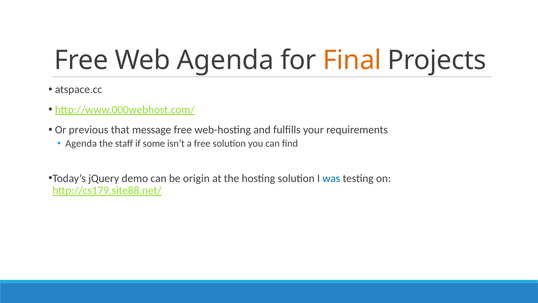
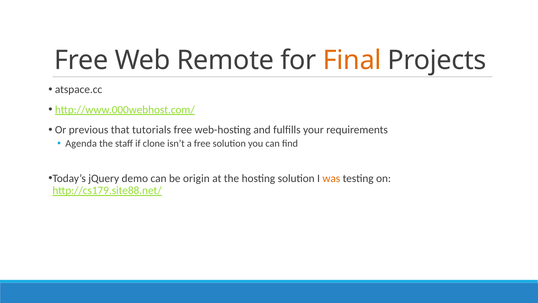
Web Agenda: Agenda -> Remote (225, 60)
message: message -> tutorials (152, 130)
some: some -> clone (154, 143)
was colour: blue -> orange (331, 178)
